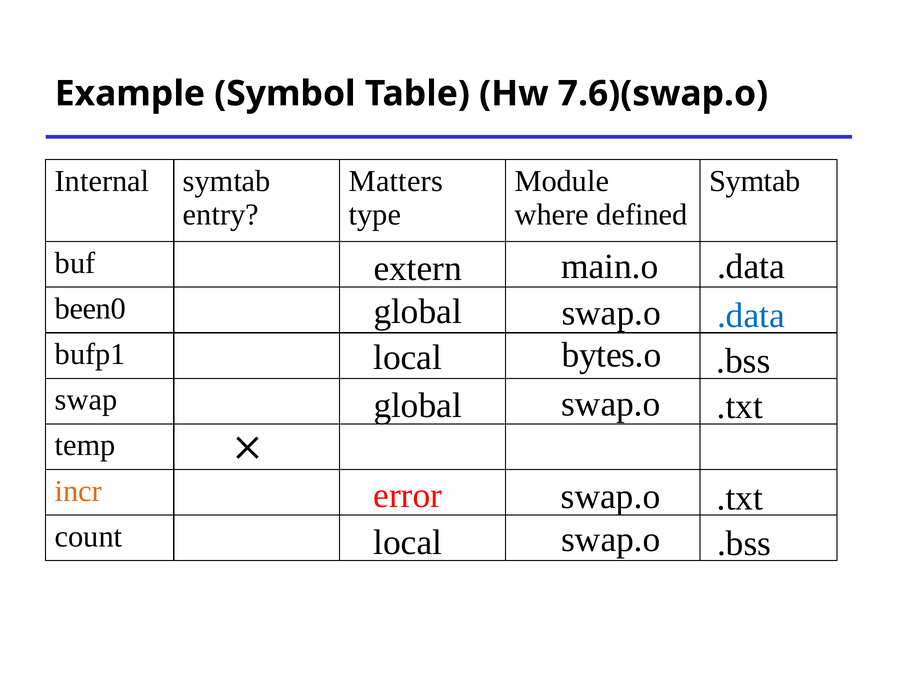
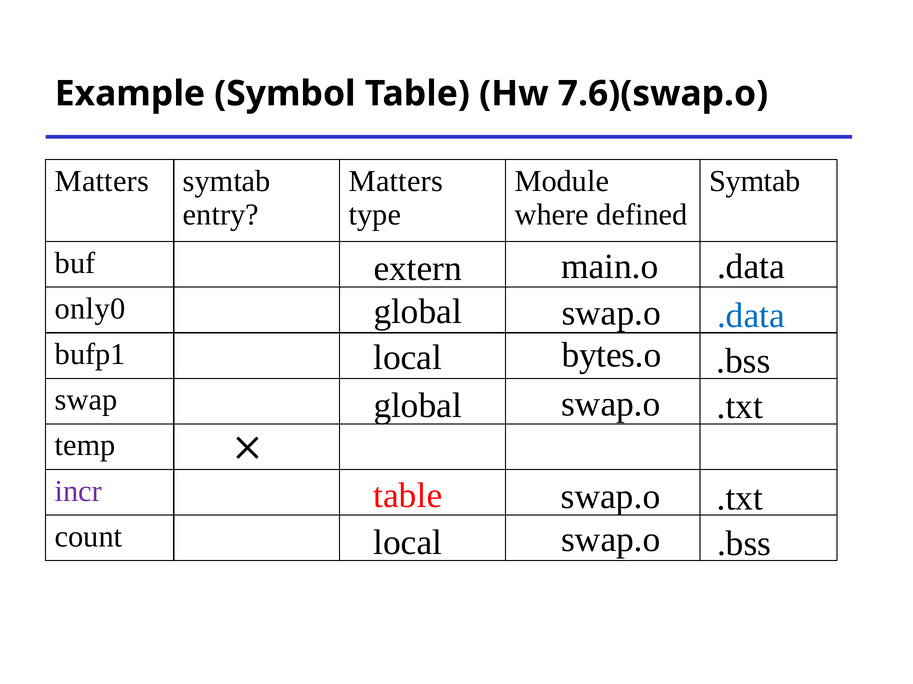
Internal: Internal -> Matters (102, 181)
been0: been0 -> only0 (90, 309)
incr colour: orange -> purple (78, 492)
error: error -> table (408, 496)
